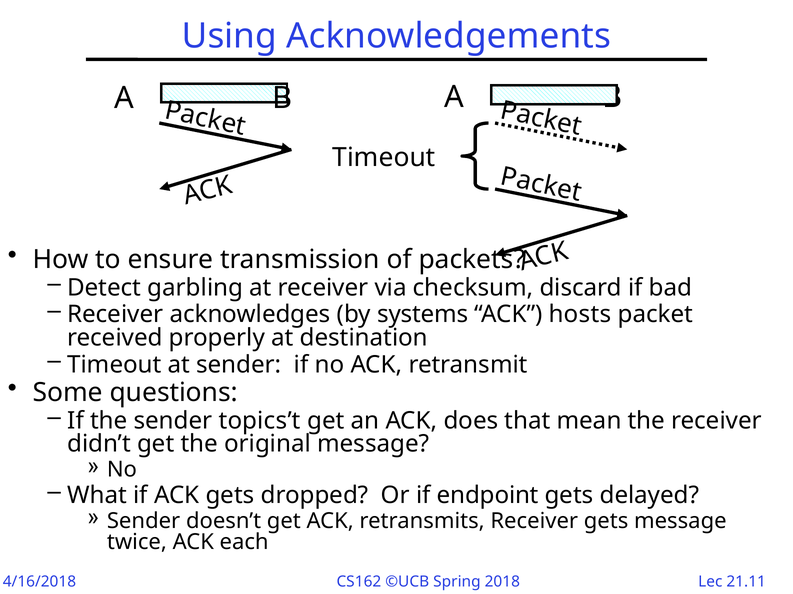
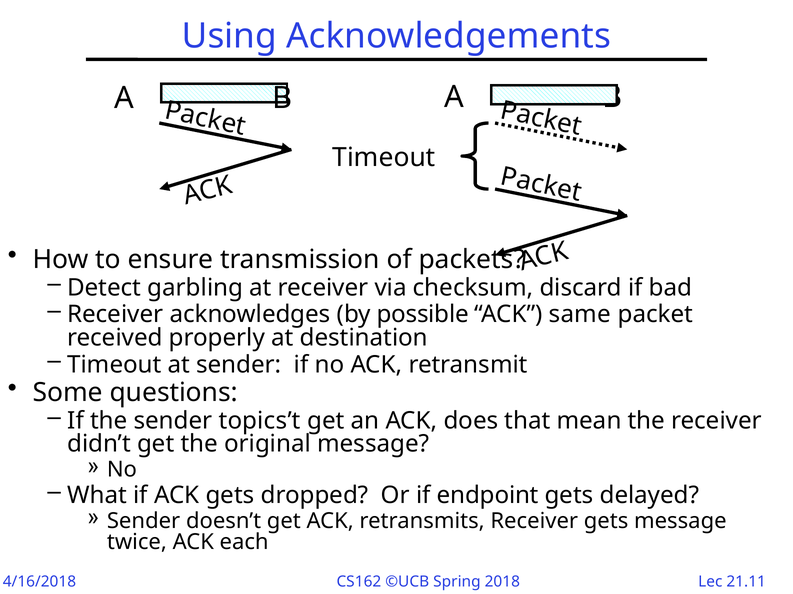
systems: systems -> possible (423, 315)
hosts: hosts -> same (580, 315)
